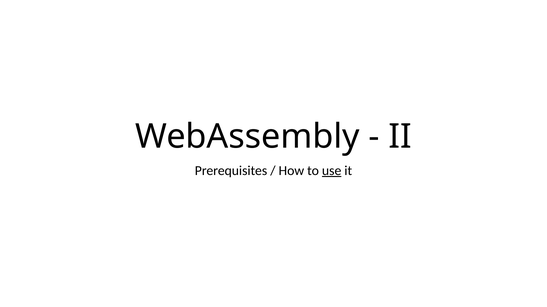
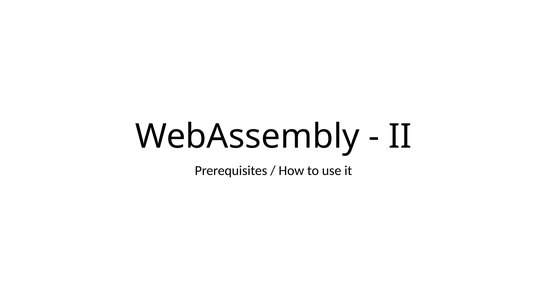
use underline: present -> none (332, 171)
